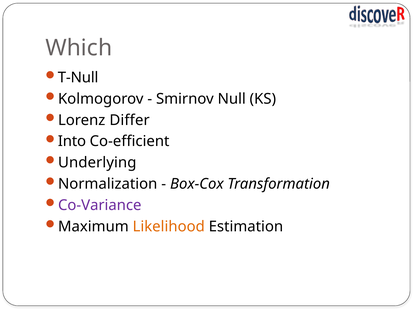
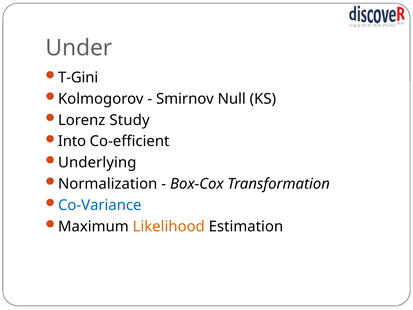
Which: Which -> Under (79, 48)
T-Null: T-Null -> T-Gini (78, 77)
Differ: Differ -> Study (130, 120)
Co-Variance colour: purple -> blue (100, 205)
